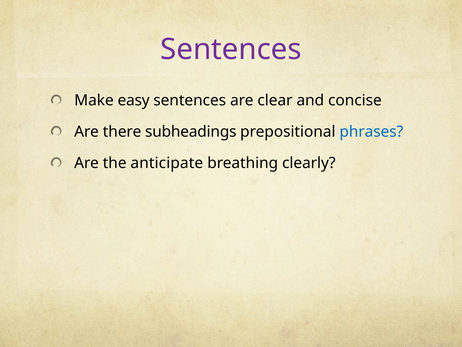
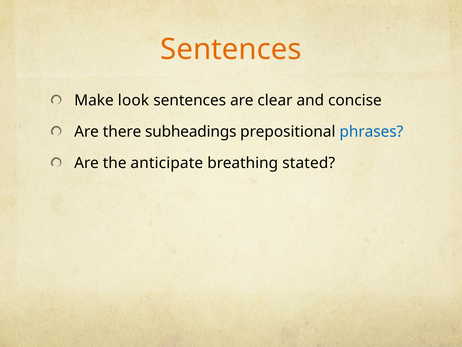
Sentences colour: purple -> orange (231, 49)
easy: easy -> look (133, 100)
clearly: clearly -> stated (309, 163)
